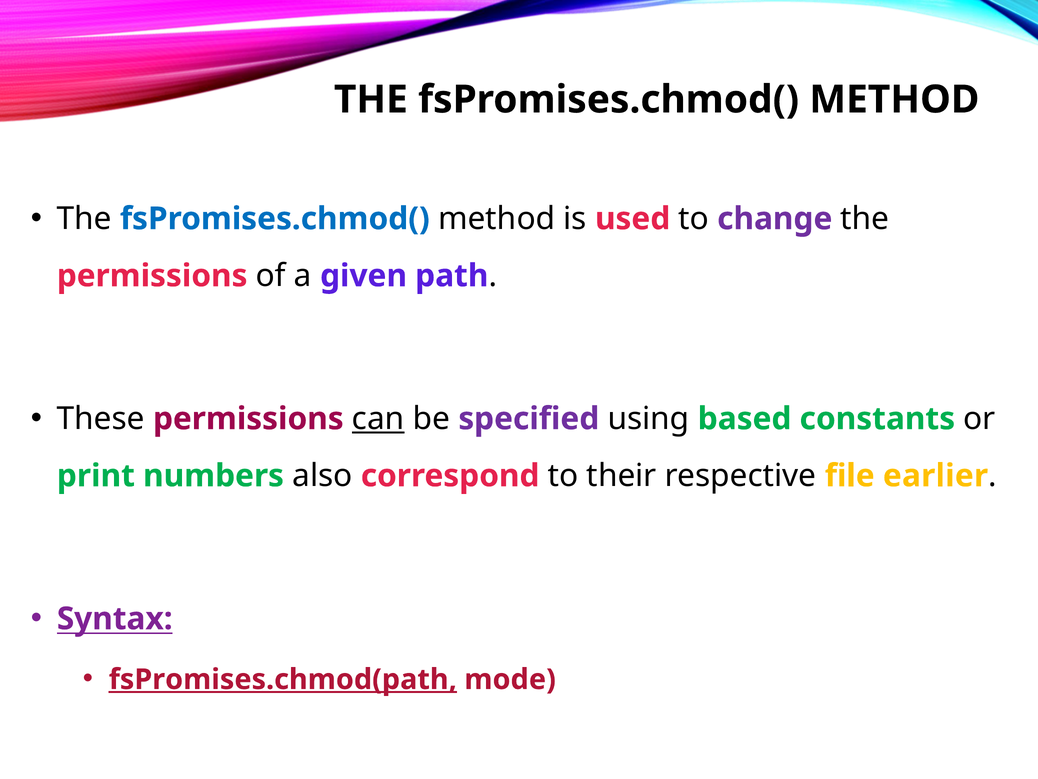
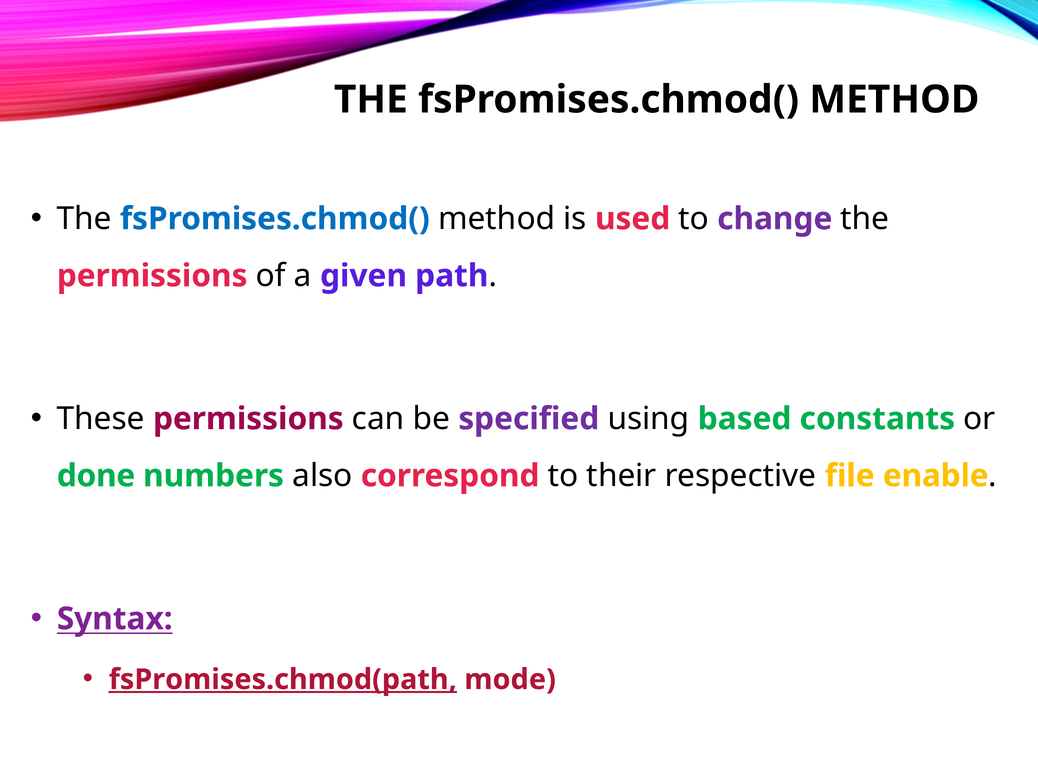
can underline: present -> none (378, 419)
print: print -> done (96, 476)
earlier: earlier -> enable (936, 476)
